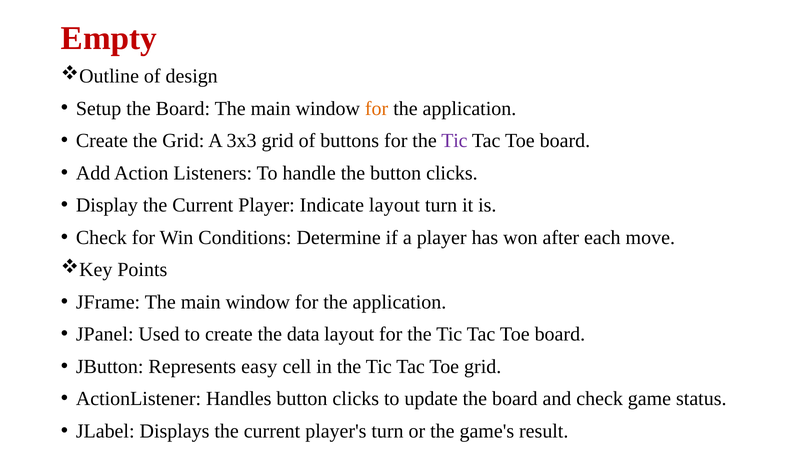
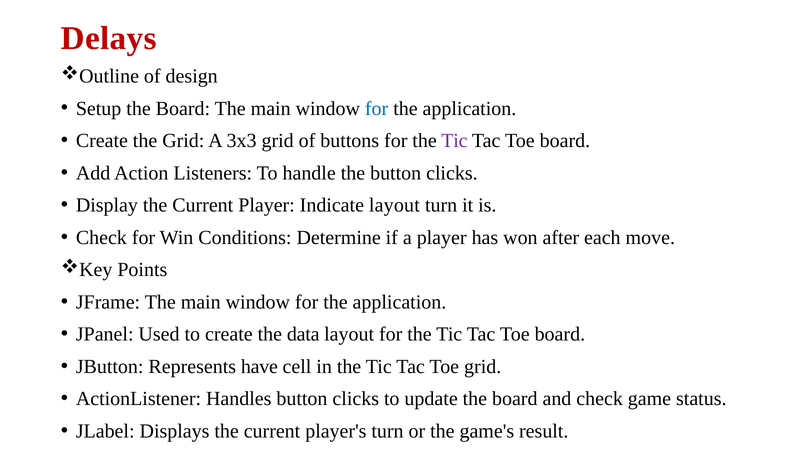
Empty: Empty -> Delays (109, 38)
for colour: orange -> blue (377, 109)
easy: easy -> have (259, 367)
